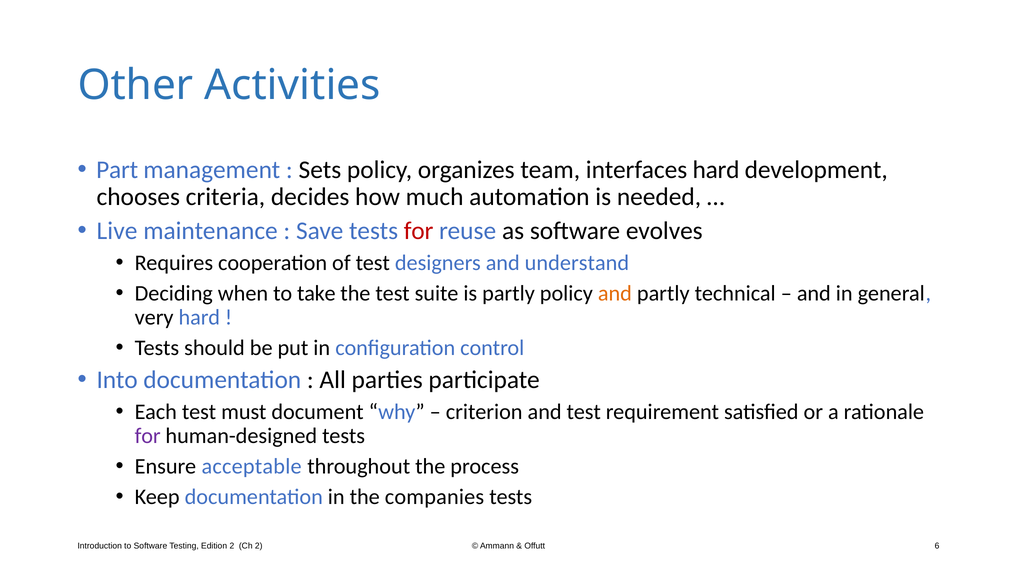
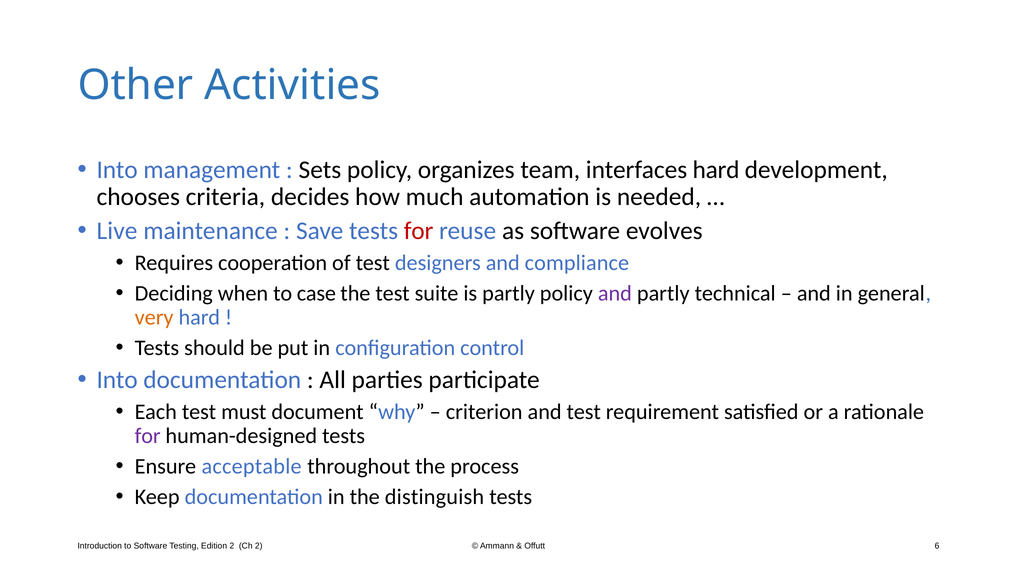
Part: Part -> Into (117, 170)
understand: understand -> compliance (577, 263)
take: take -> case (316, 293)
and colour: orange -> purple (615, 293)
very colour: black -> orange (154, 317)
companies: companies -> distinguish (434, 497)
